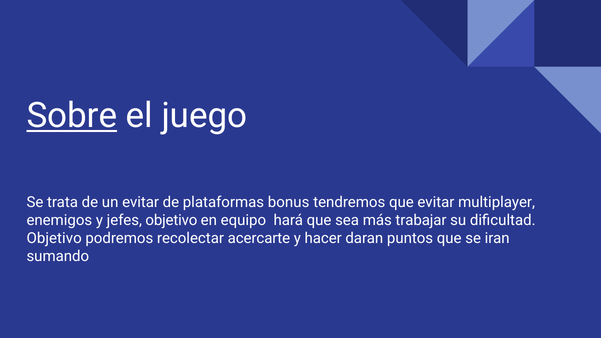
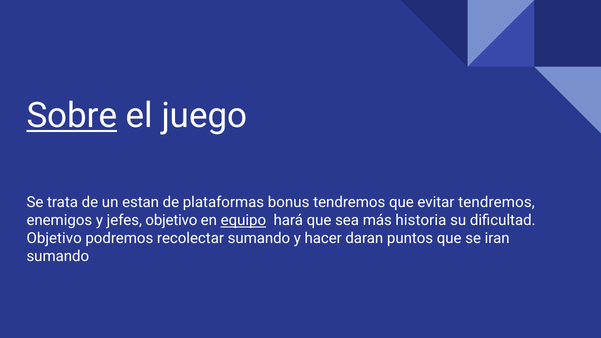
un evitar: evitar -> estan (141, 202)
evitar multiplayer: multiplayer -> tendremos (497, 202)
equipo underline: none -> present (243, 220)
trabajar: trabajar -> historia (421, 220)
recolectar acercarte: acercarte -> sumando (259, 238)
